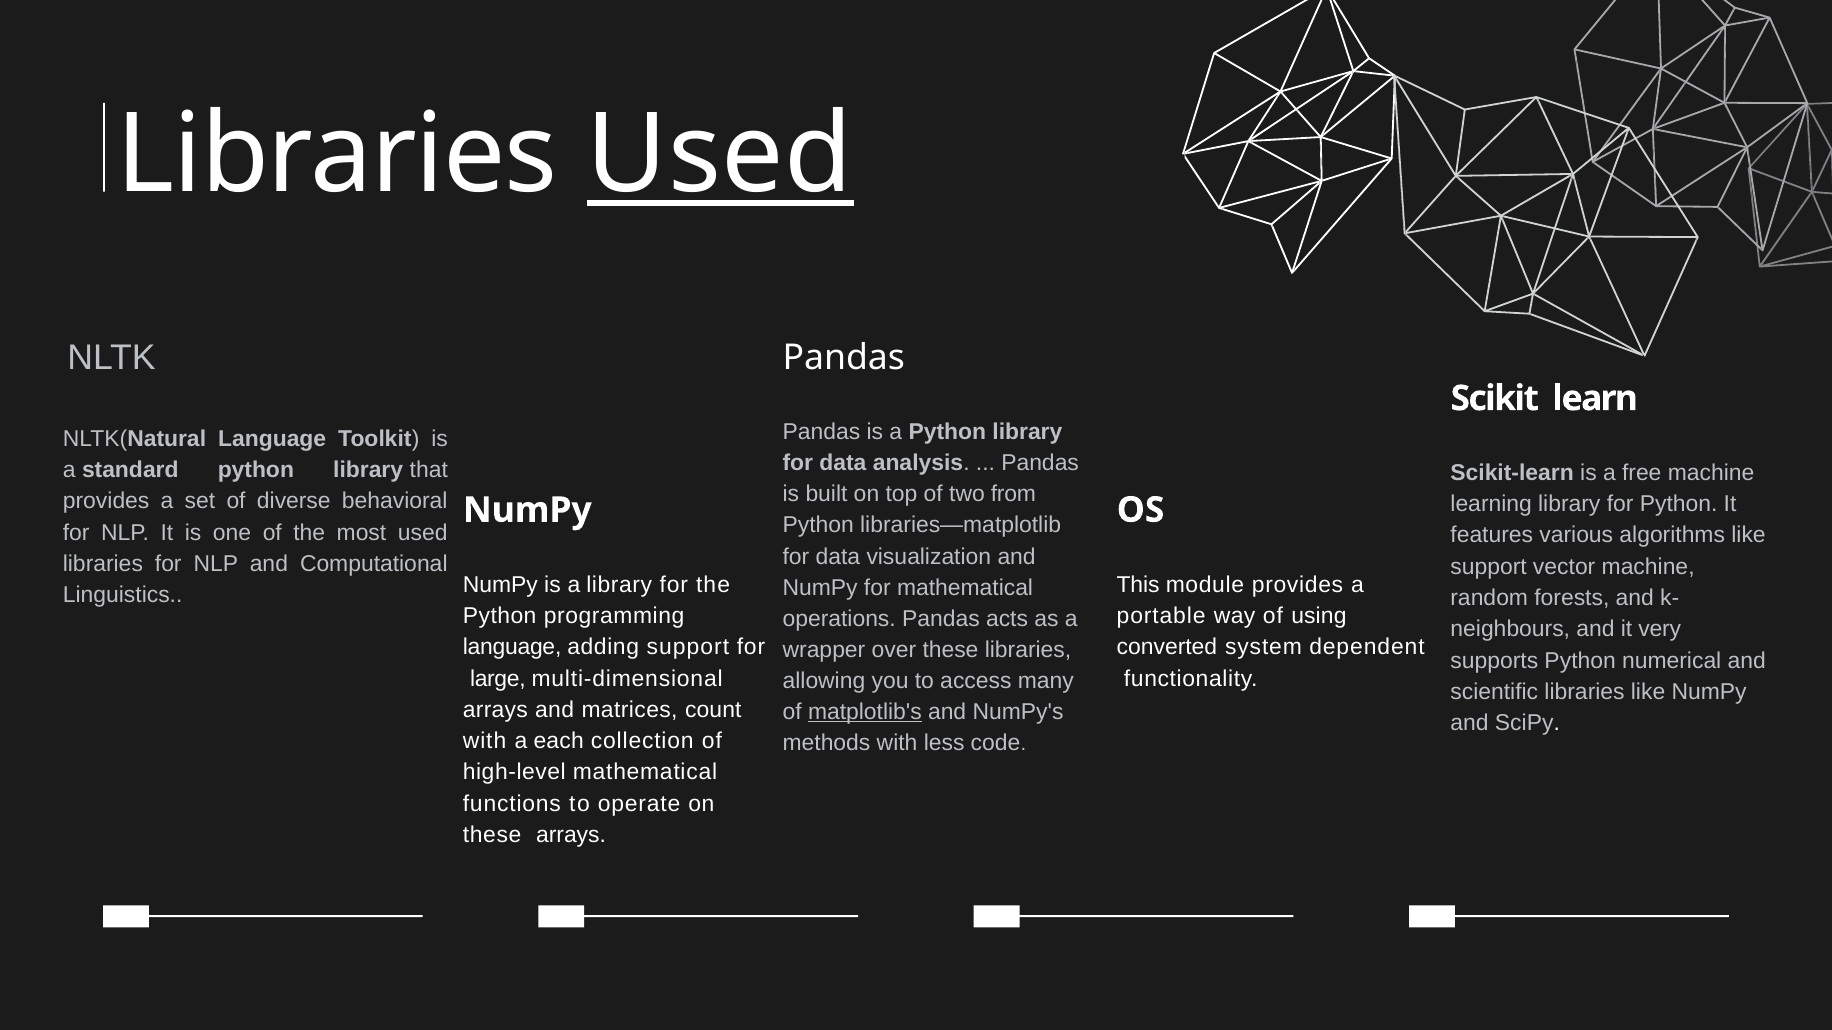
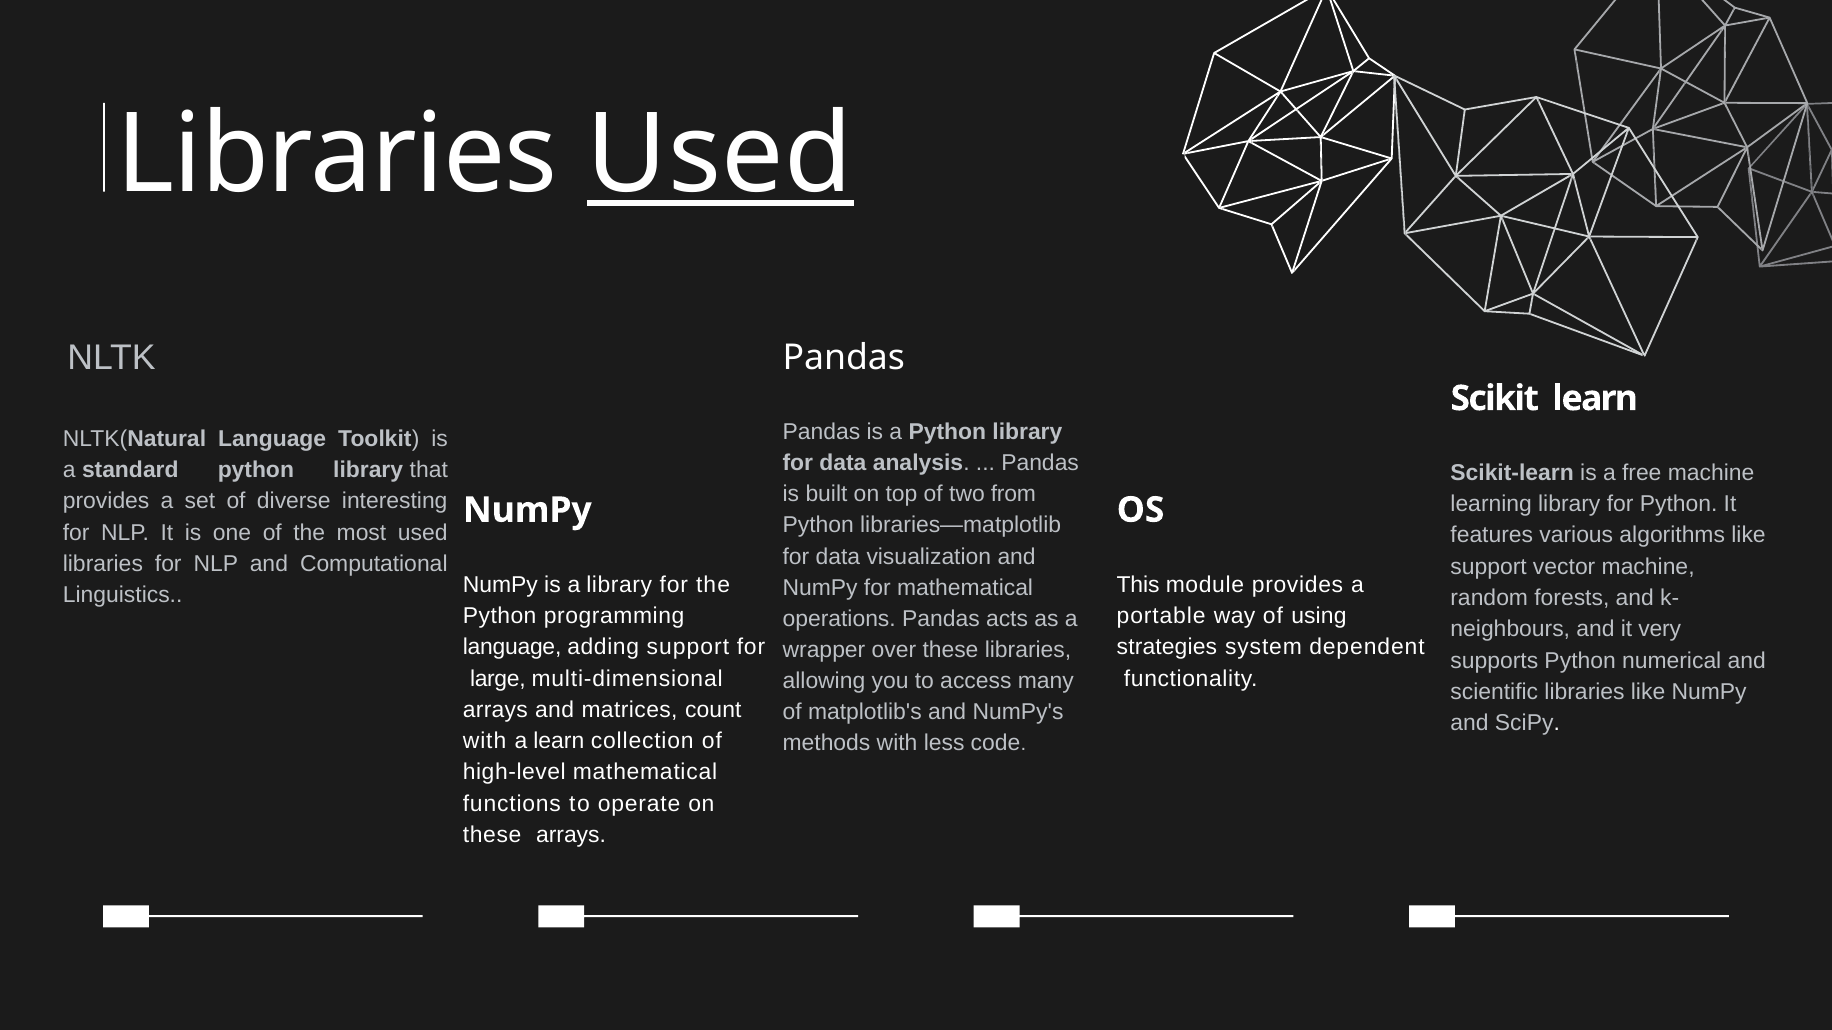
behavioral: behavioral -> interesting (395, 502)
converted: converted -> strategies (1167, 648)
matplotlib's underline: present -> none (865, 712)
a each: each -> learn (559, 742)
